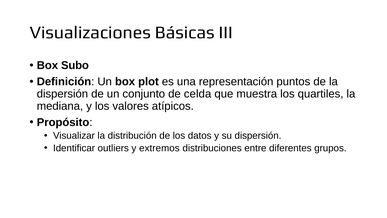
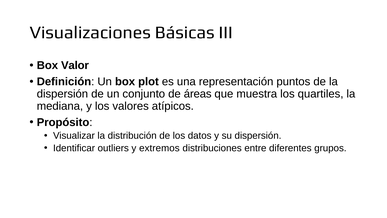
Subo: Subo -> Valor (75, 65)
celda: celda -> áreas (198, 94)
